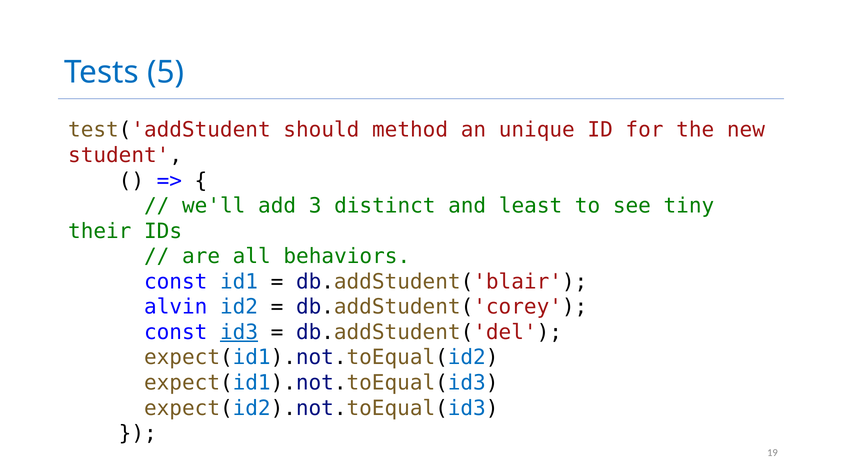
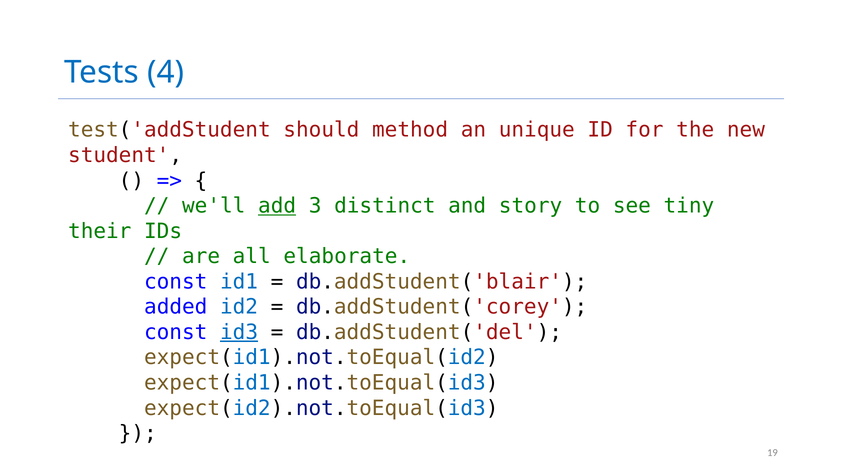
5: 5 -> 4 (166, 72)
add underline: none -> present (277, 206)
least: least -> story (531, 206)
behaviors: behaviors -> elaborate (347, 256)
alvin: alvin -> added (176, 307)
